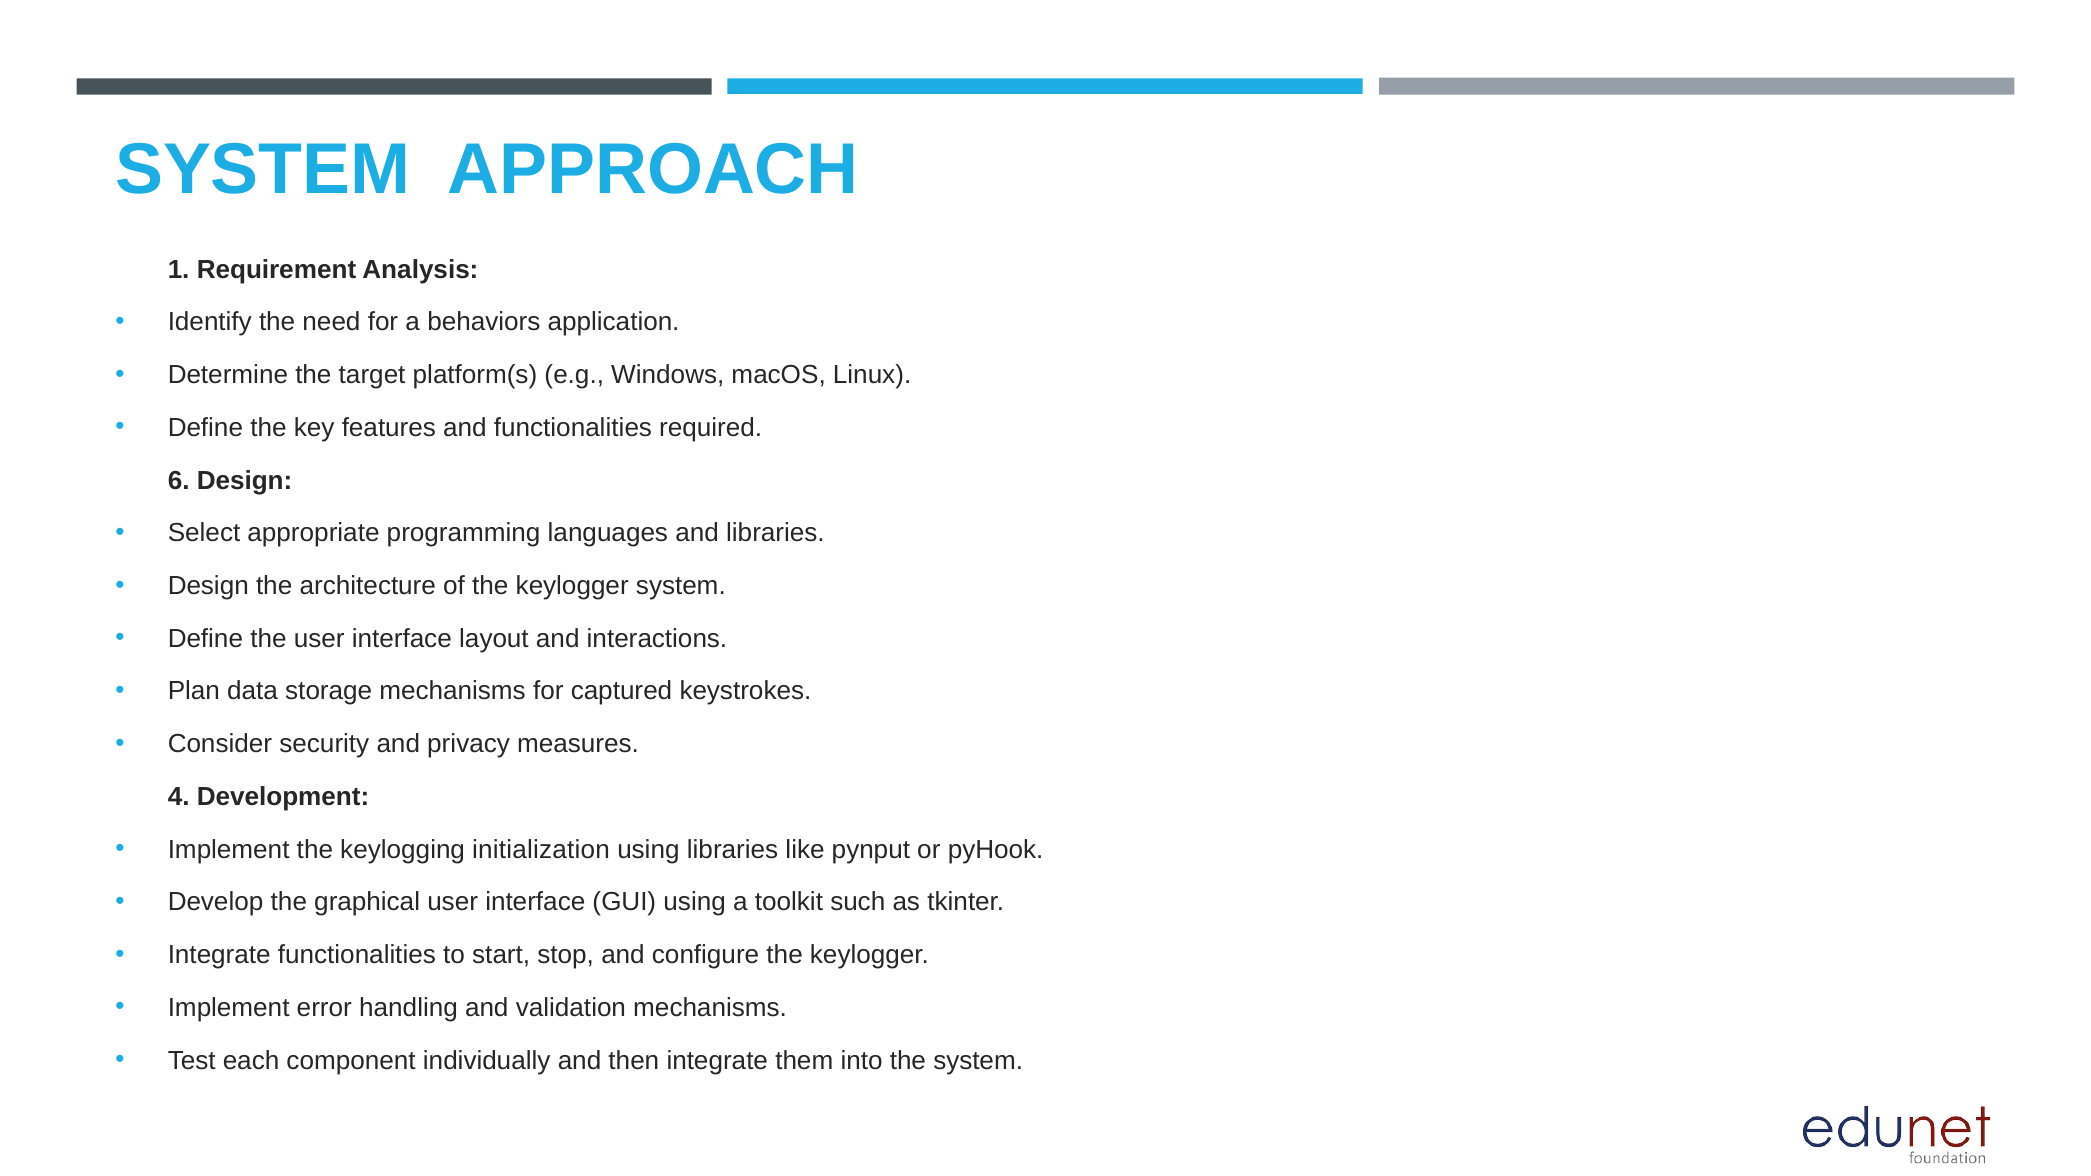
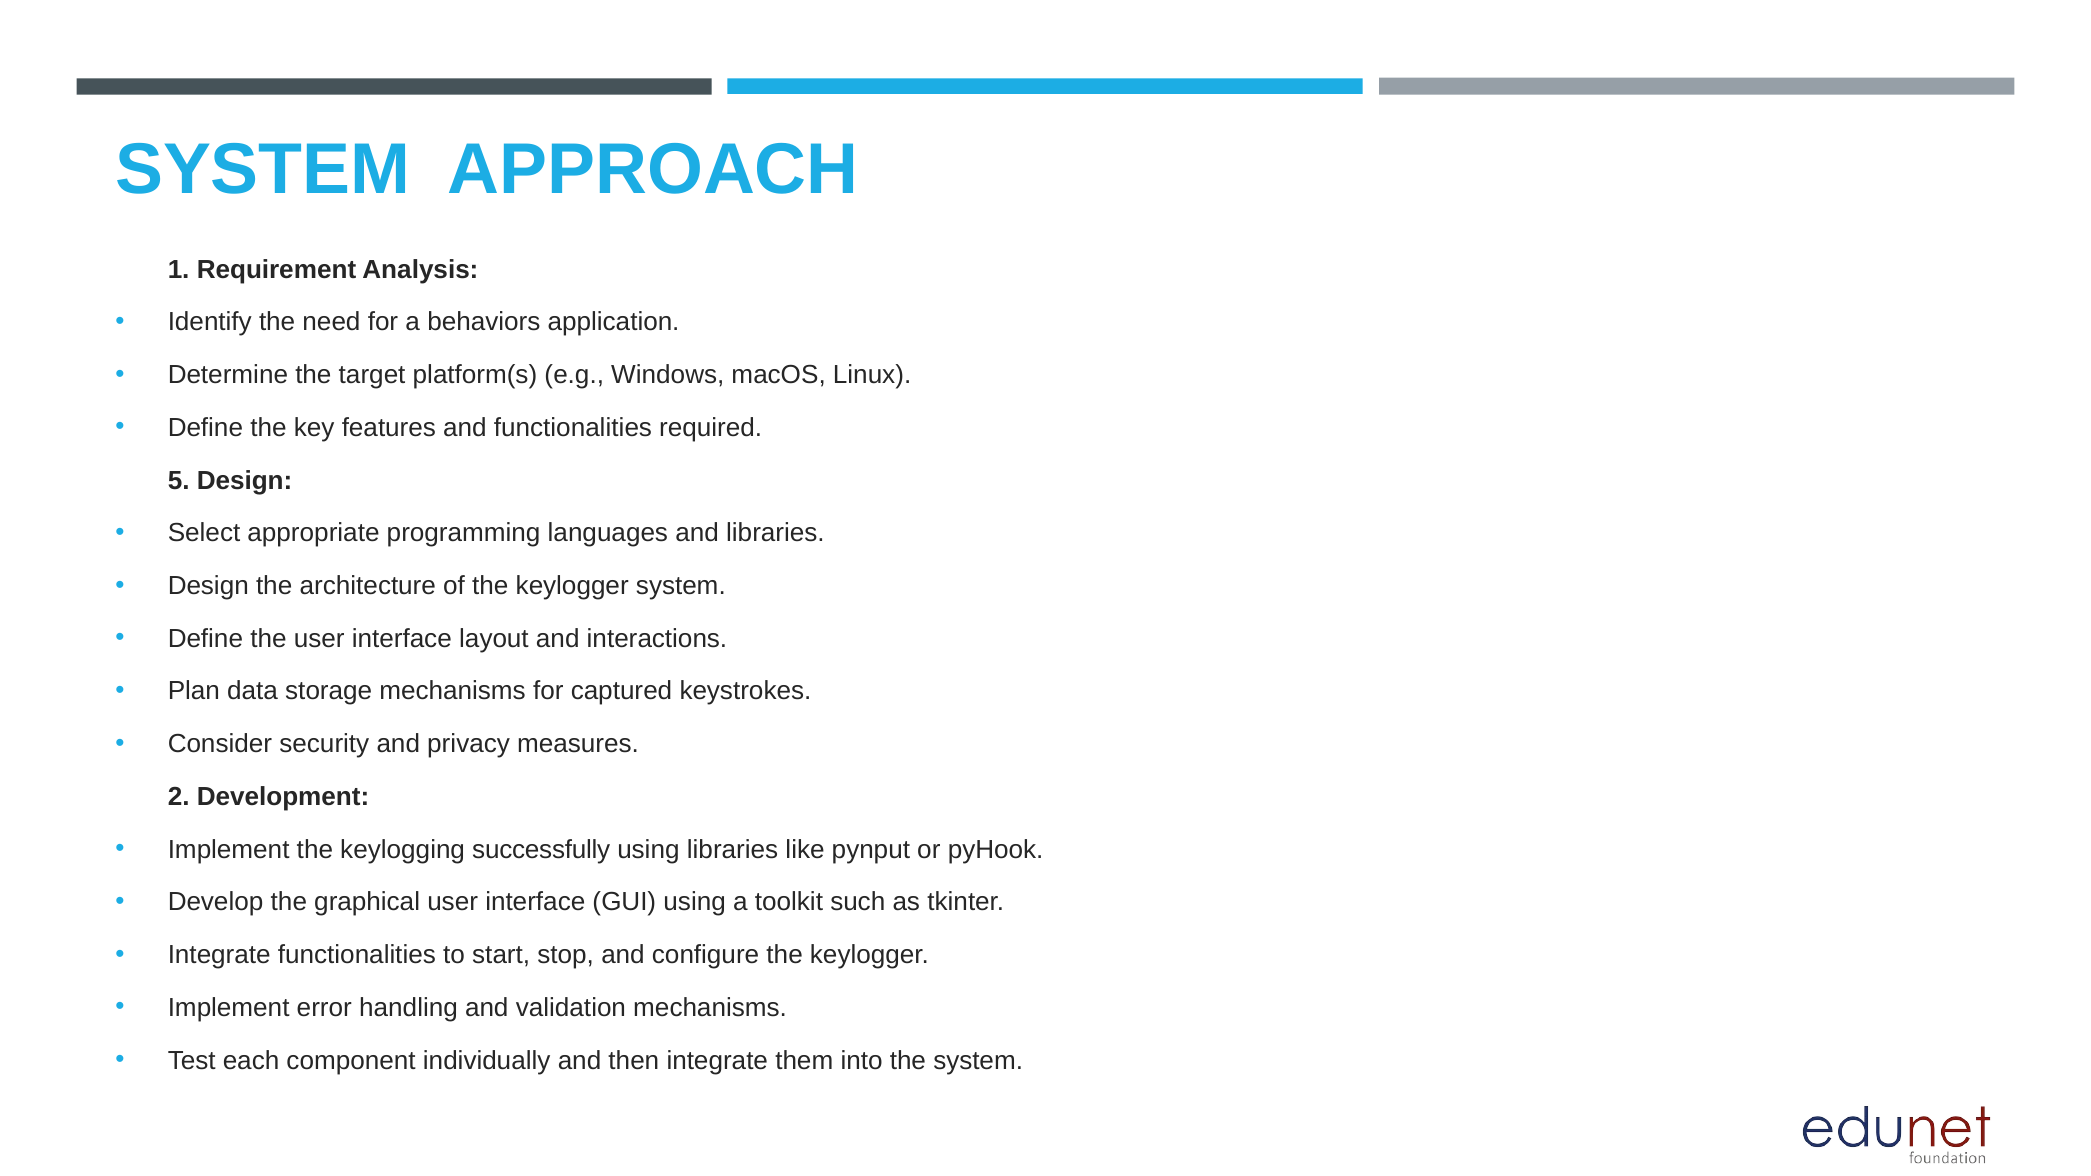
6: 6 -> 5 (179, 481)
4: 4 -> 2 (179, 797)
initialization: initialization -> successfully (541, 850)
